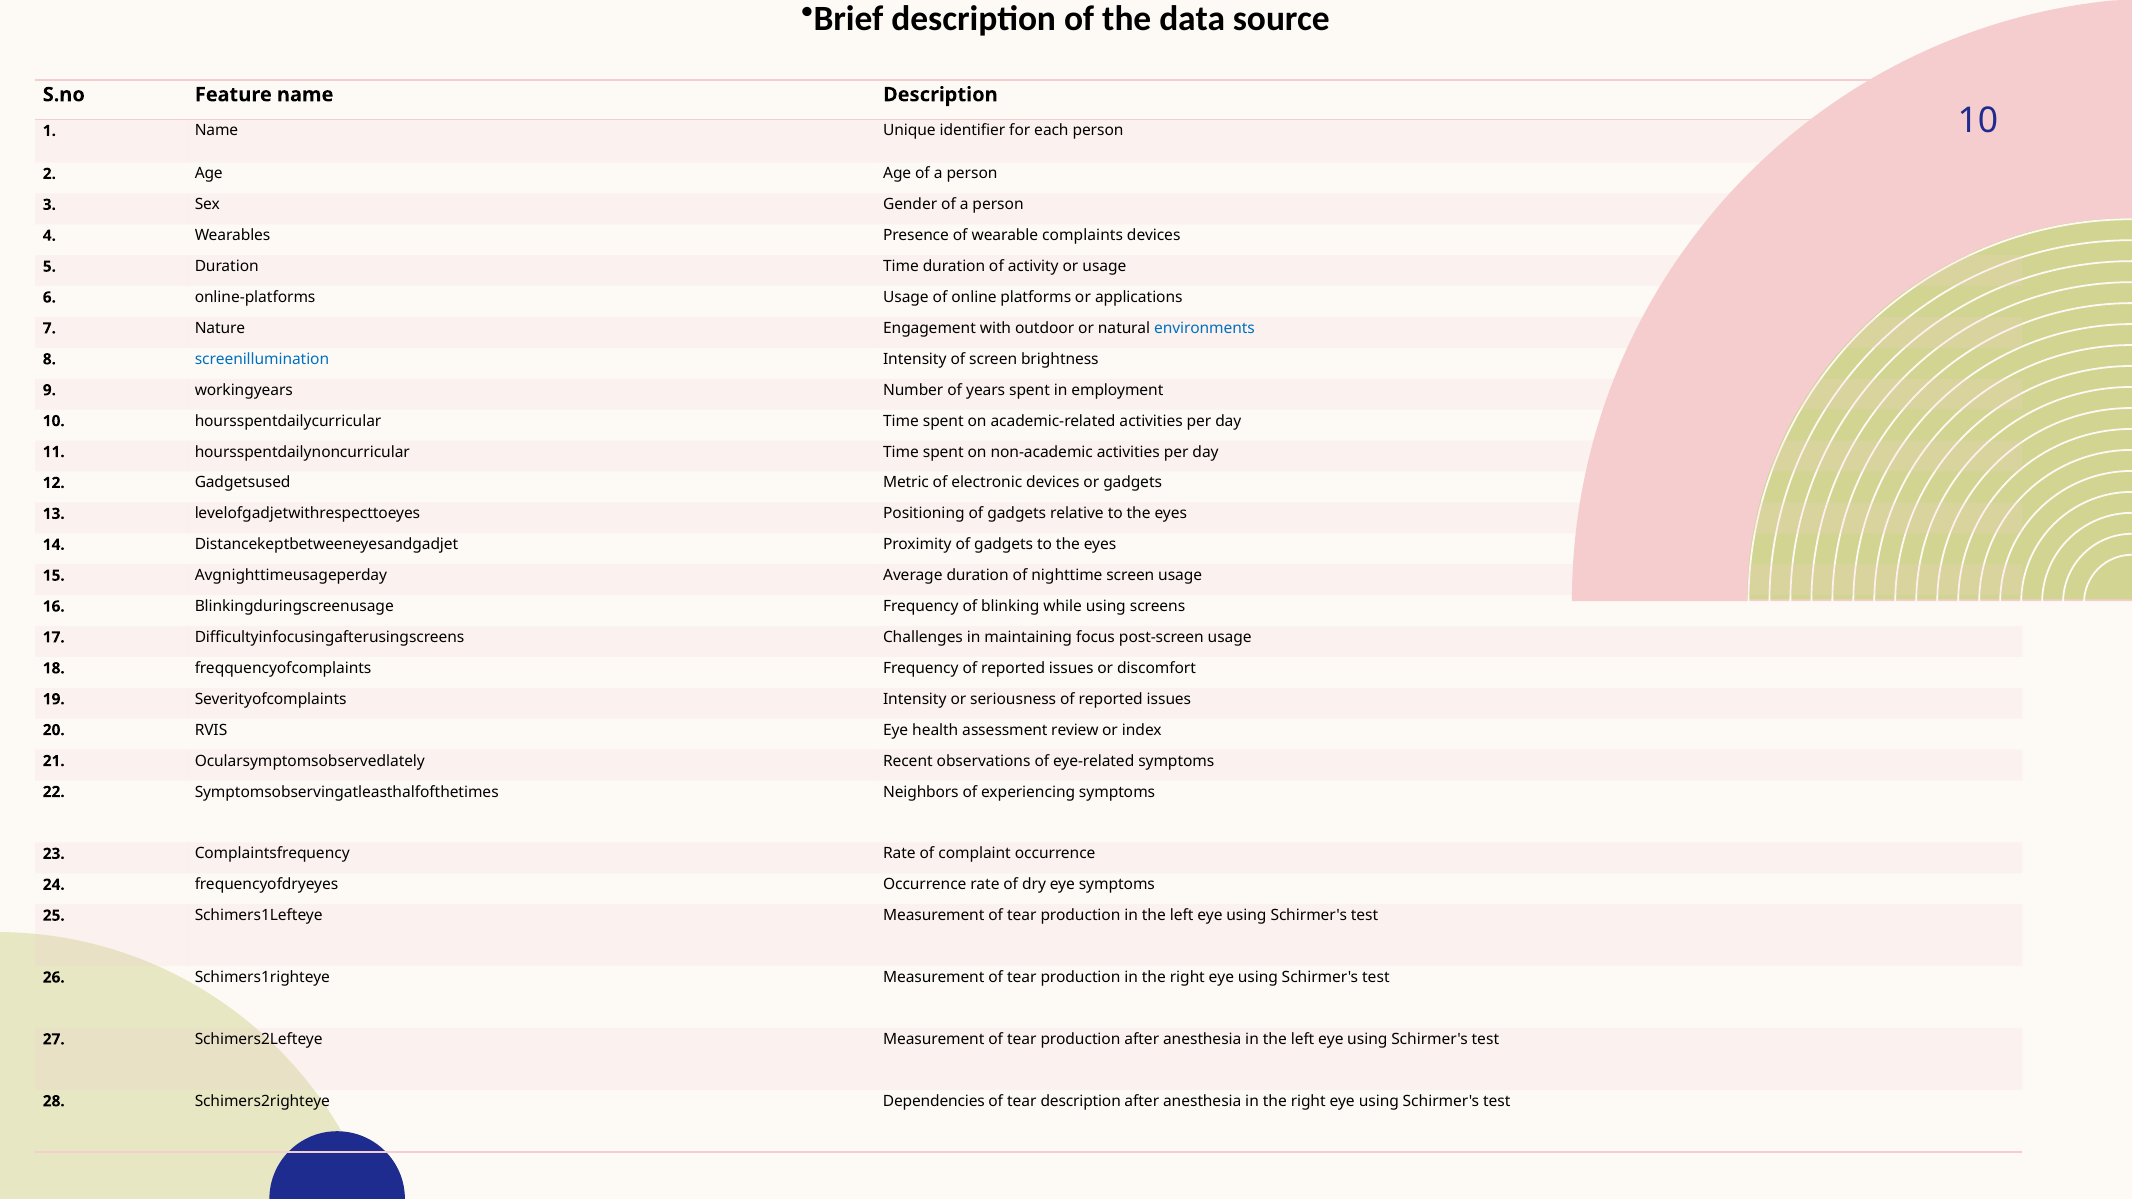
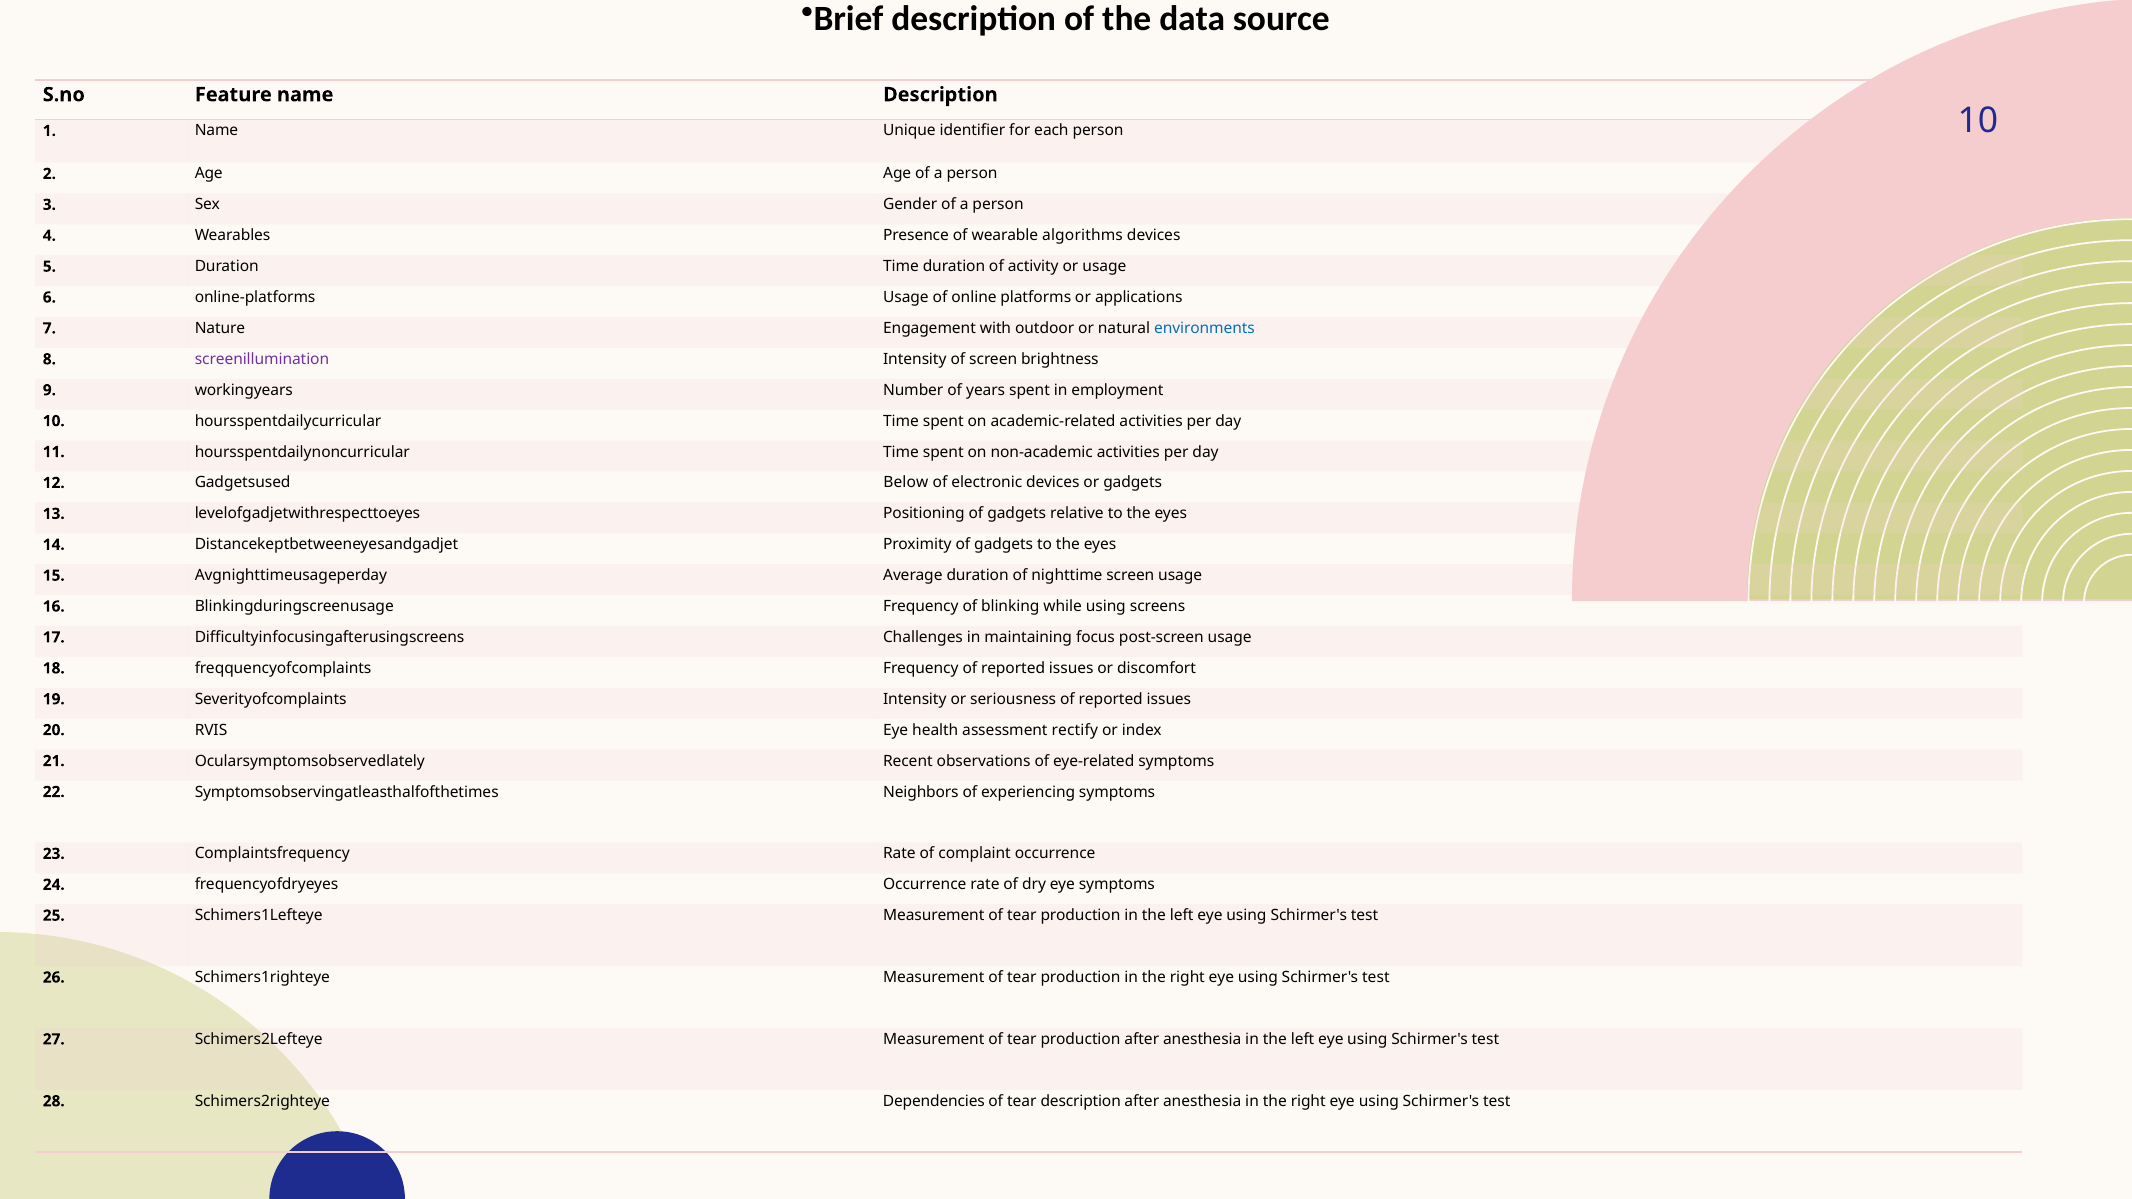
complaints: complaints -> algorithms (1083, 236)
screenillumination colour: blue -> purple (262, 359)
Metric: Metric -> Below (906, 483)
review: review -> rectify (1075, 730)
